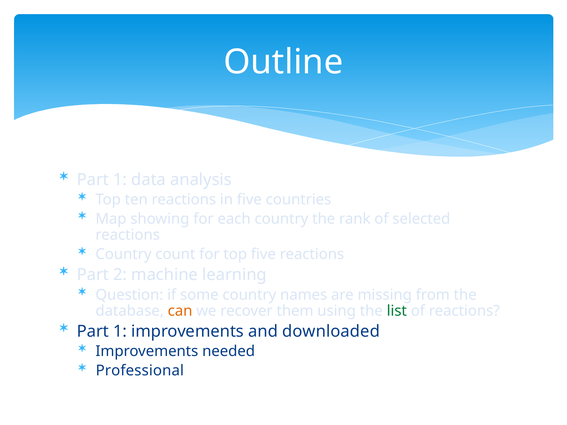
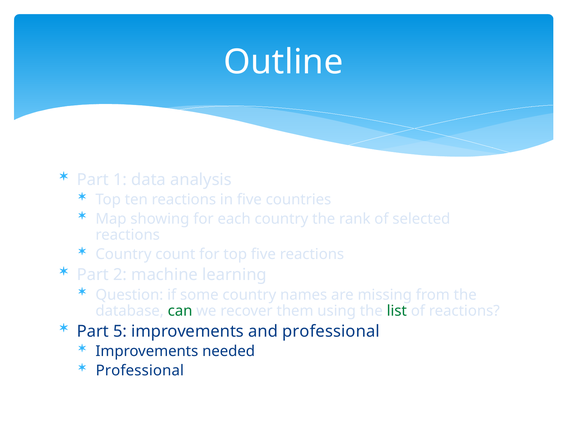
can colour: orange -> green (180, 311)
1: 1 -> 5 (120, 332)
and downloaded: downloaded -> professional (331, 332)
